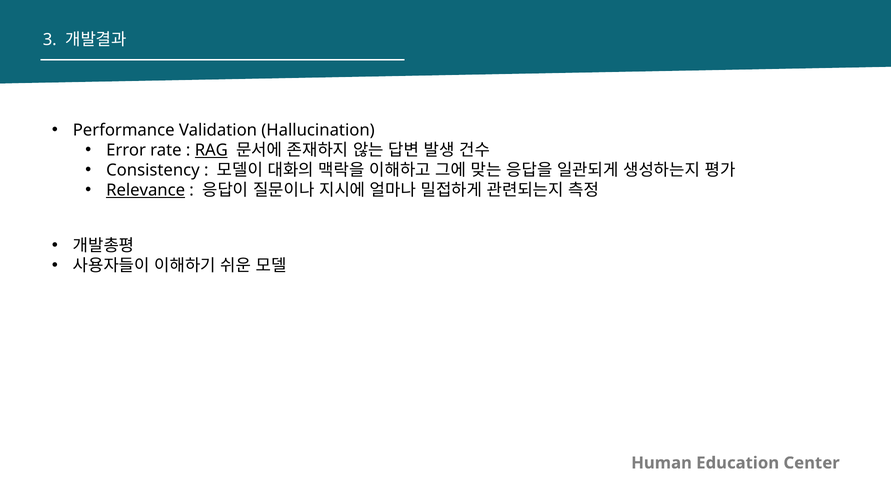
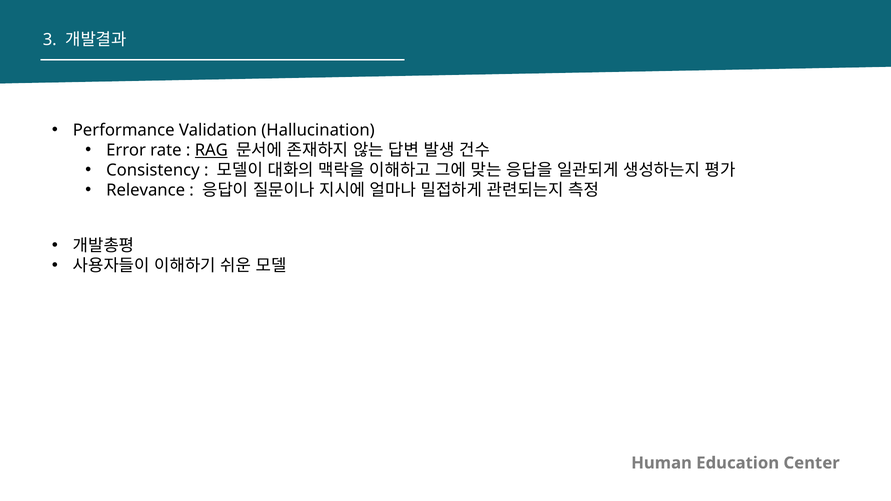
Relevance underline: present -> none (146, 190)
